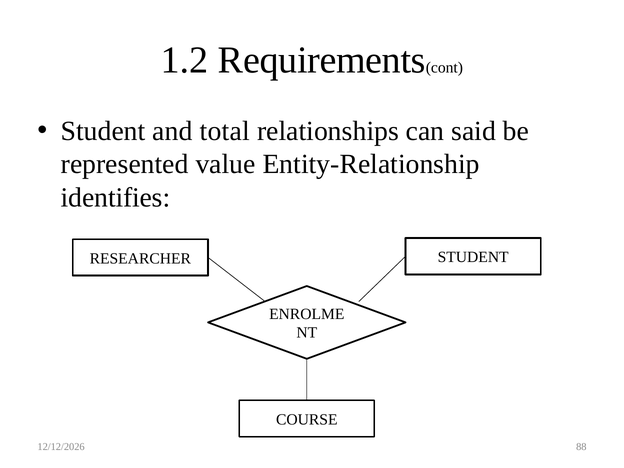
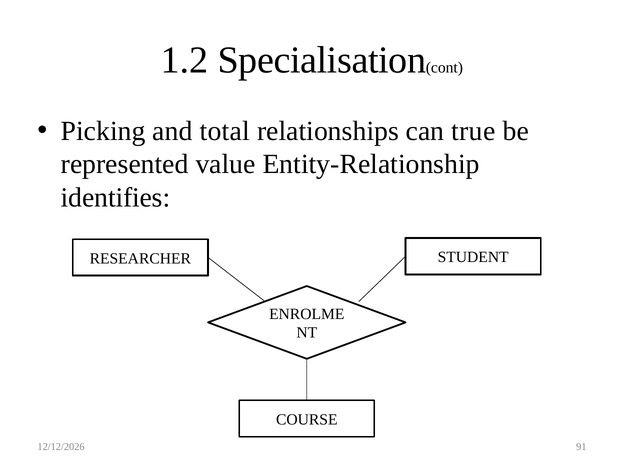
Requirements: Requirements -> Specialisation (322, 60)
Student: Student -> Picking (103, 131)
said: said -> true (473, 131)
88: 88 -> 91 (581, 447)
